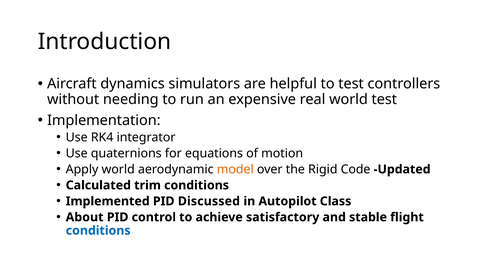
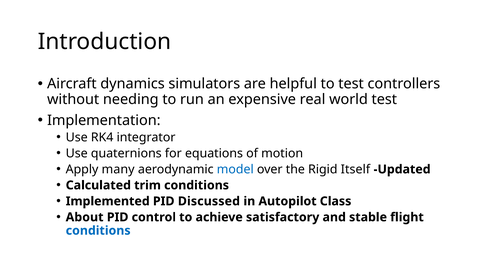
Apply world: world -> many (118, 169)
model colour: orange -> blue (235, 169)
Code: Code -> Itself (355, 169)
